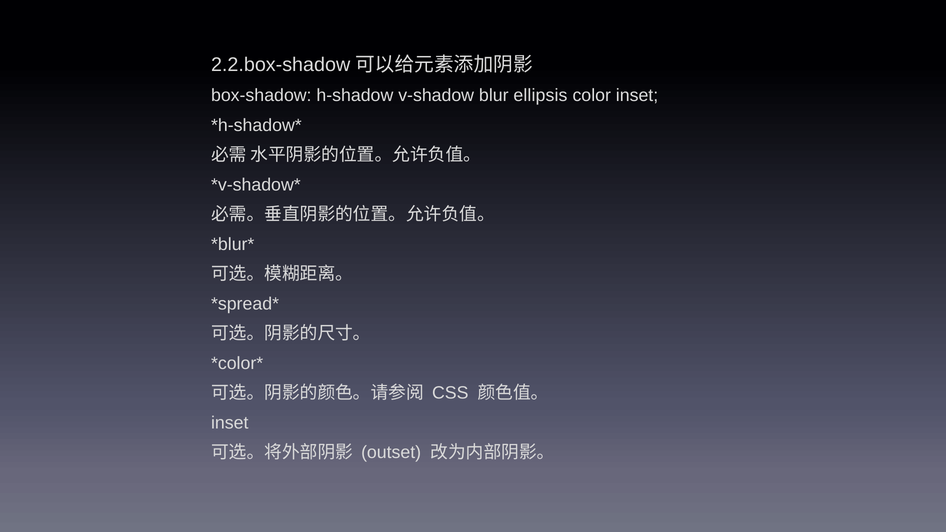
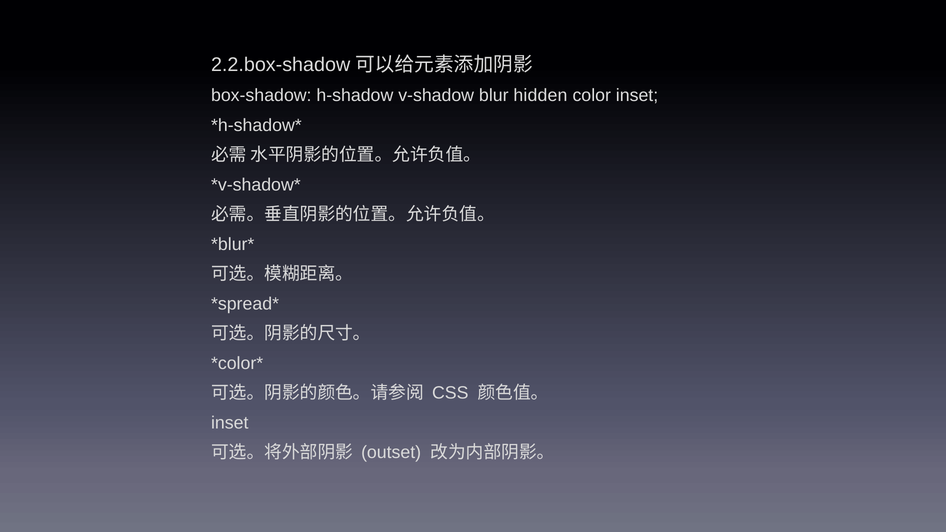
ellipsis: ellipsis -> hidden (540, 95)
